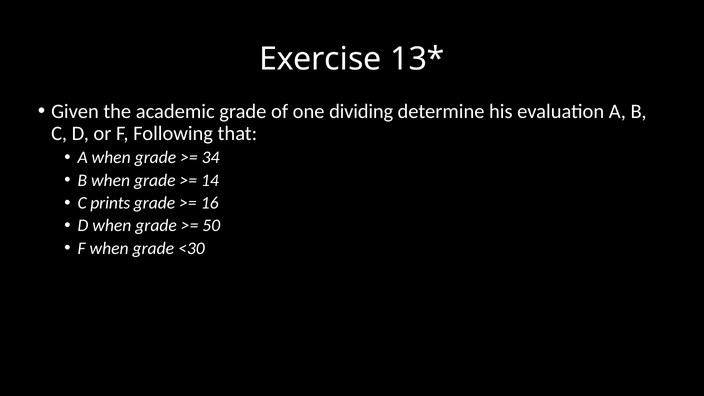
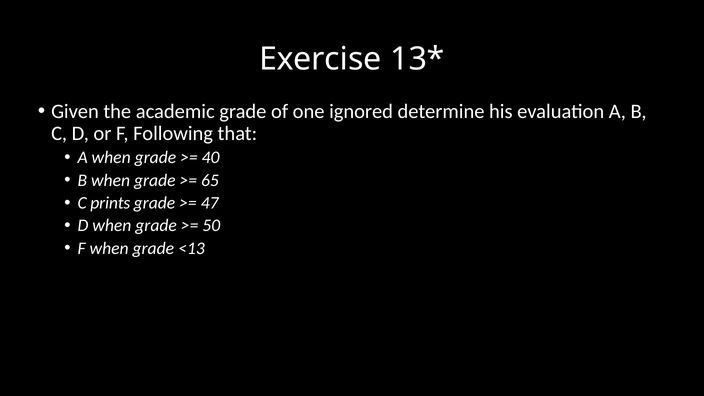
dividing: dividing -> ignored (361, 111)
34: 34 -> 40 (211, 158)
14: 14 -> 65 (210, 180)
16: 16 -> 47 (210, 203)
<30: <30 -> <13 (191, 248)
